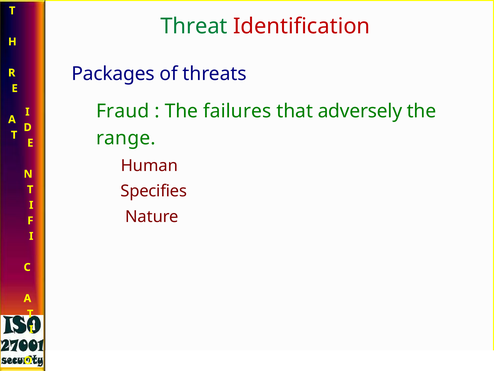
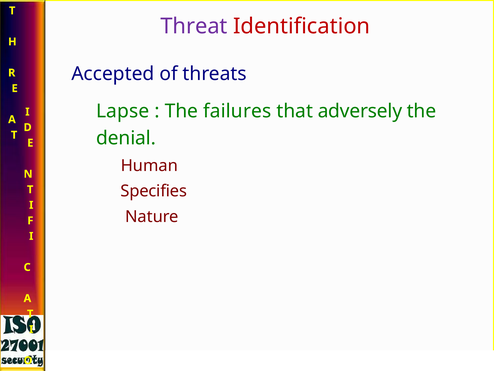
Threat colour: green -> purple (194, 26)
Packages: Packages -> Accepted (113, 74)
Fraud: Fraud -> Lapse (123, 111)
range: range -> denial (126, 138)
